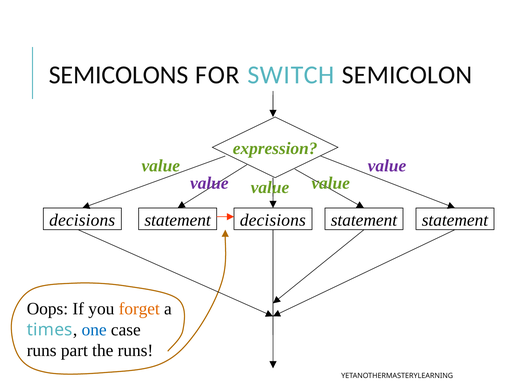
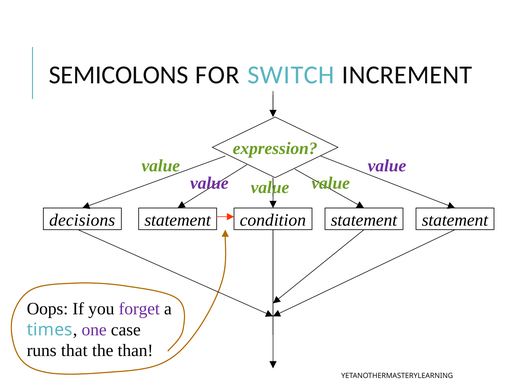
SEMICOLON: SEMICOLON -> INCREMENT (407, 75)
decisions: decisions -> condition (273, 220)
forget colour: orange -> purple (139, 309)
one colour: blue -> purple (94, 330)
part: part -> that (74, 350)
the runs: runs -> than (135, 350)
